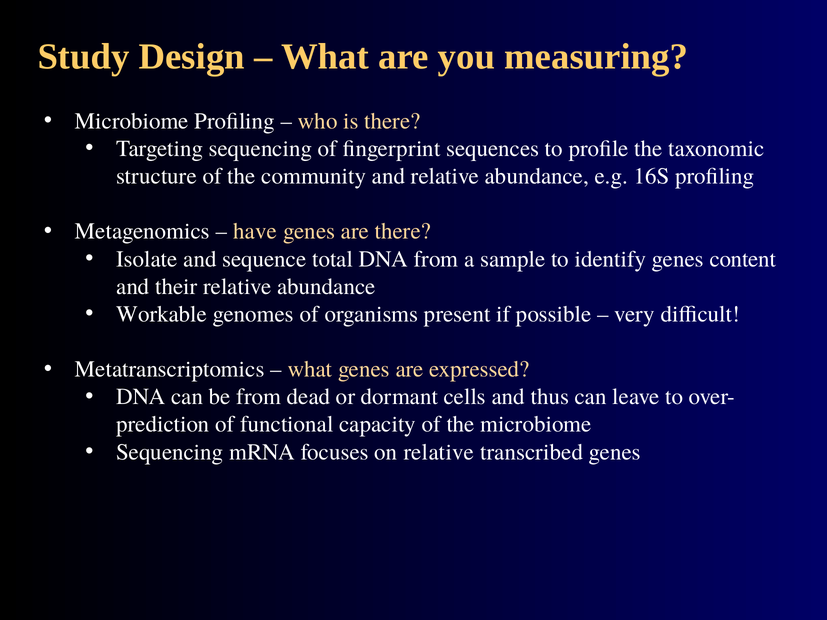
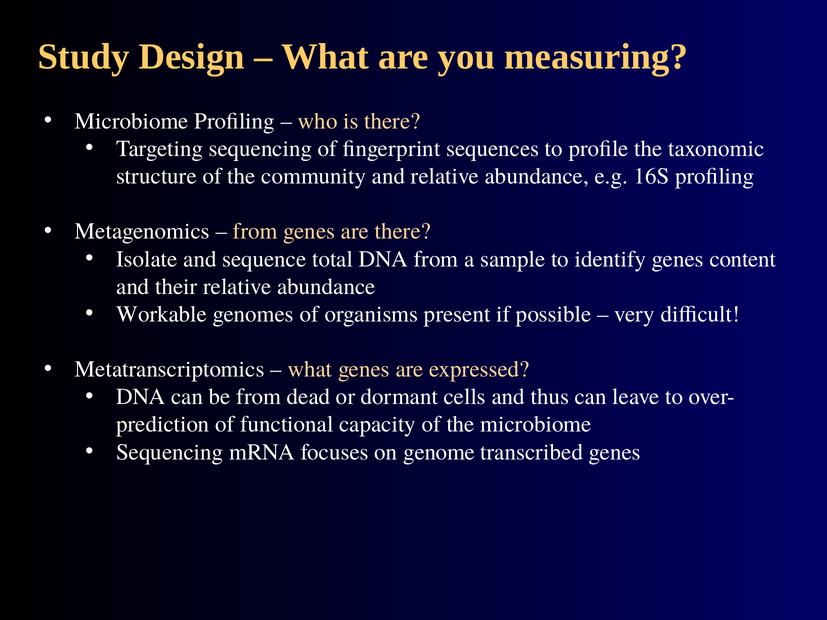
have: have -> from (255, 231)
on relative: relative -> genome (439, 452)
